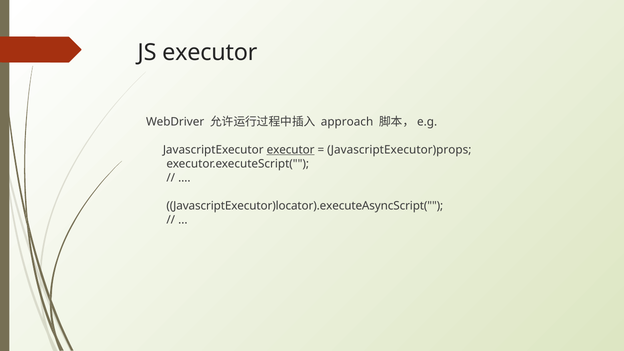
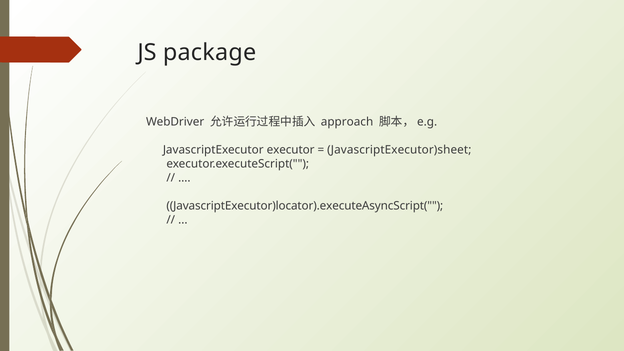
JS executor: executor -> package (210, 52)
executor underline: present -> none (291, 150)
JavascriptExecutor)props: JavascriptExecutor)props -> JavascriptExecutor)sheet (399, 150)
